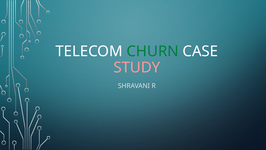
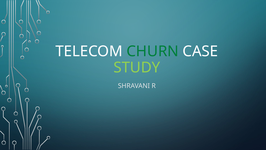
STUDY colour: pink -> light green (137, 67)
